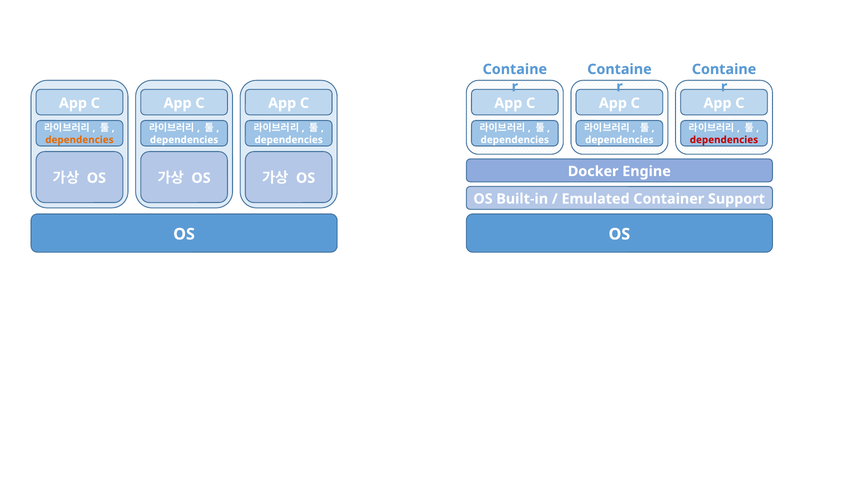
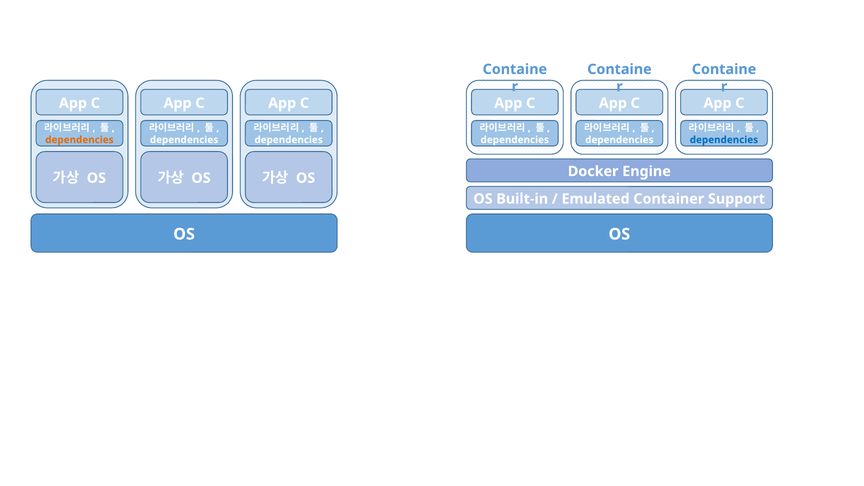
dependencies colour: red -> blue (724, 140)
